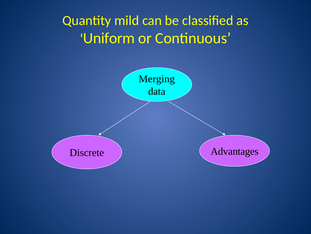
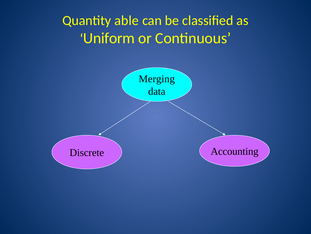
mild: mild -> able (127, 20)
Advantages: Advantages -> Accounting (235, 151)
